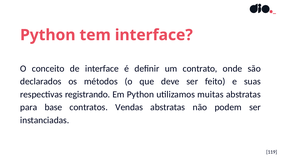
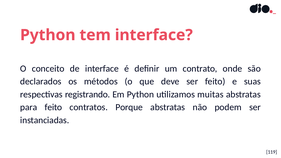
para base: base -> feito (53, 107)
Vendas: Vendas -> Porque (129, 107)
